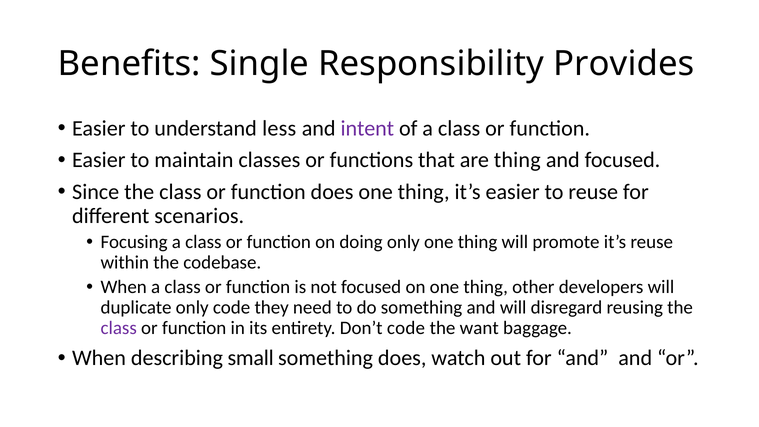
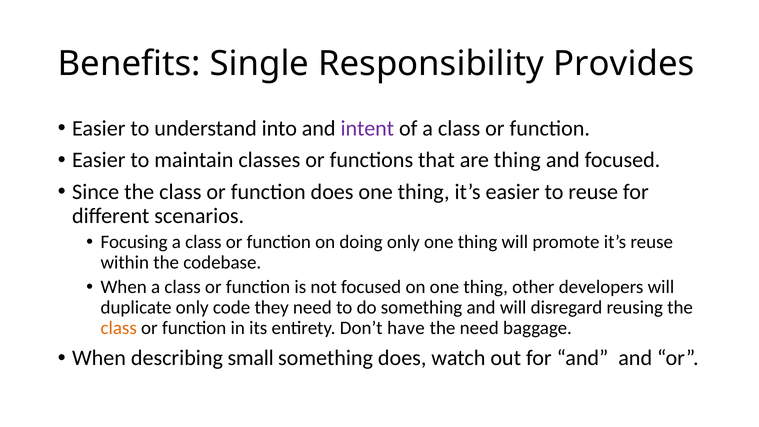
less: less -> into (279, 128)
class colour: purple -> orange (119, 328)
Don’t code: code -> have (406, 328)
the want: want -> need (479, 328)
